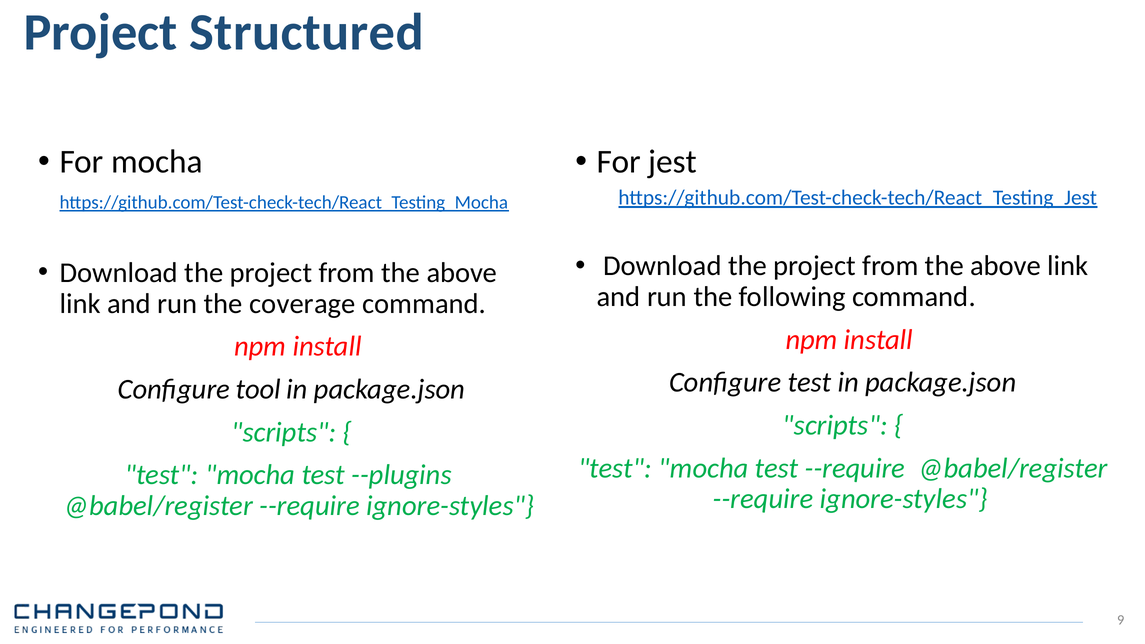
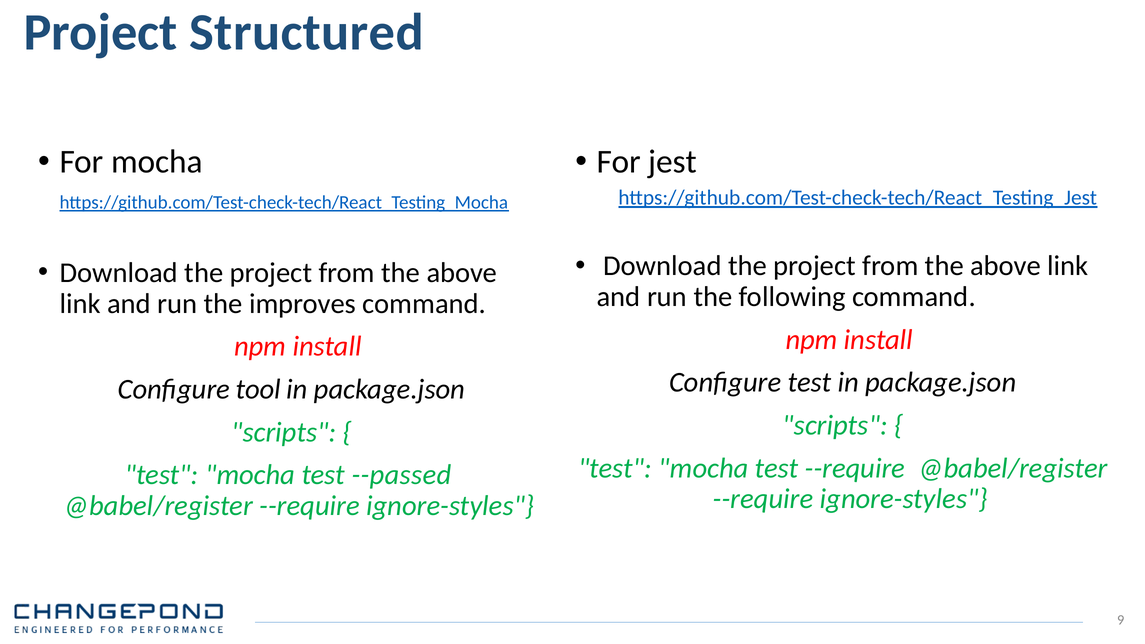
coverage: coverage -> improves (303, 304)
--plugins: --plugins -> --passed (401, 475)
